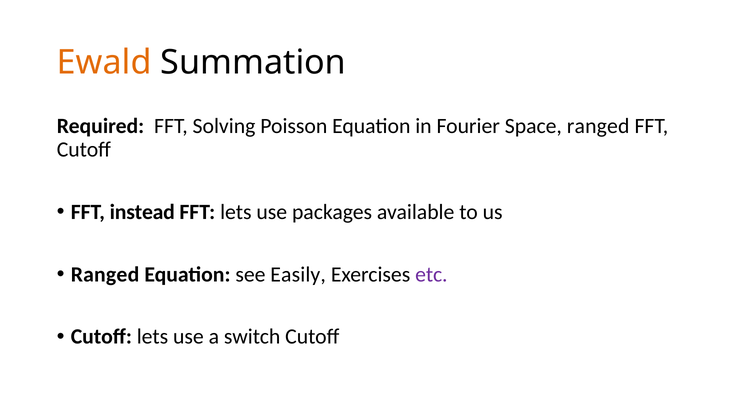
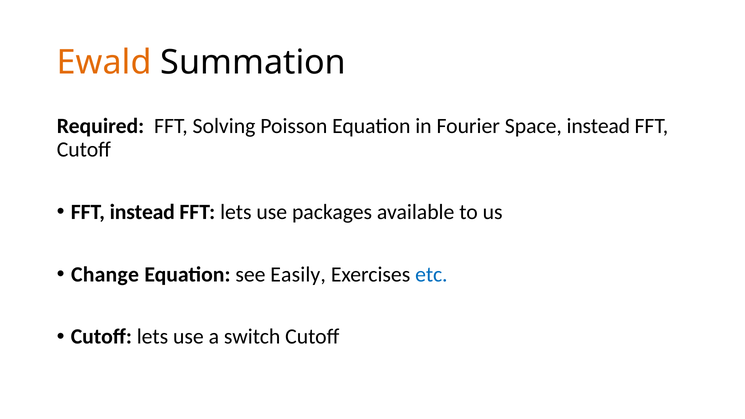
Space ranged: ranged -> instead (598, 126)
Ranged: Ranged -> Change (105, 274)
etc colour: purple -> blue (431, 274)
